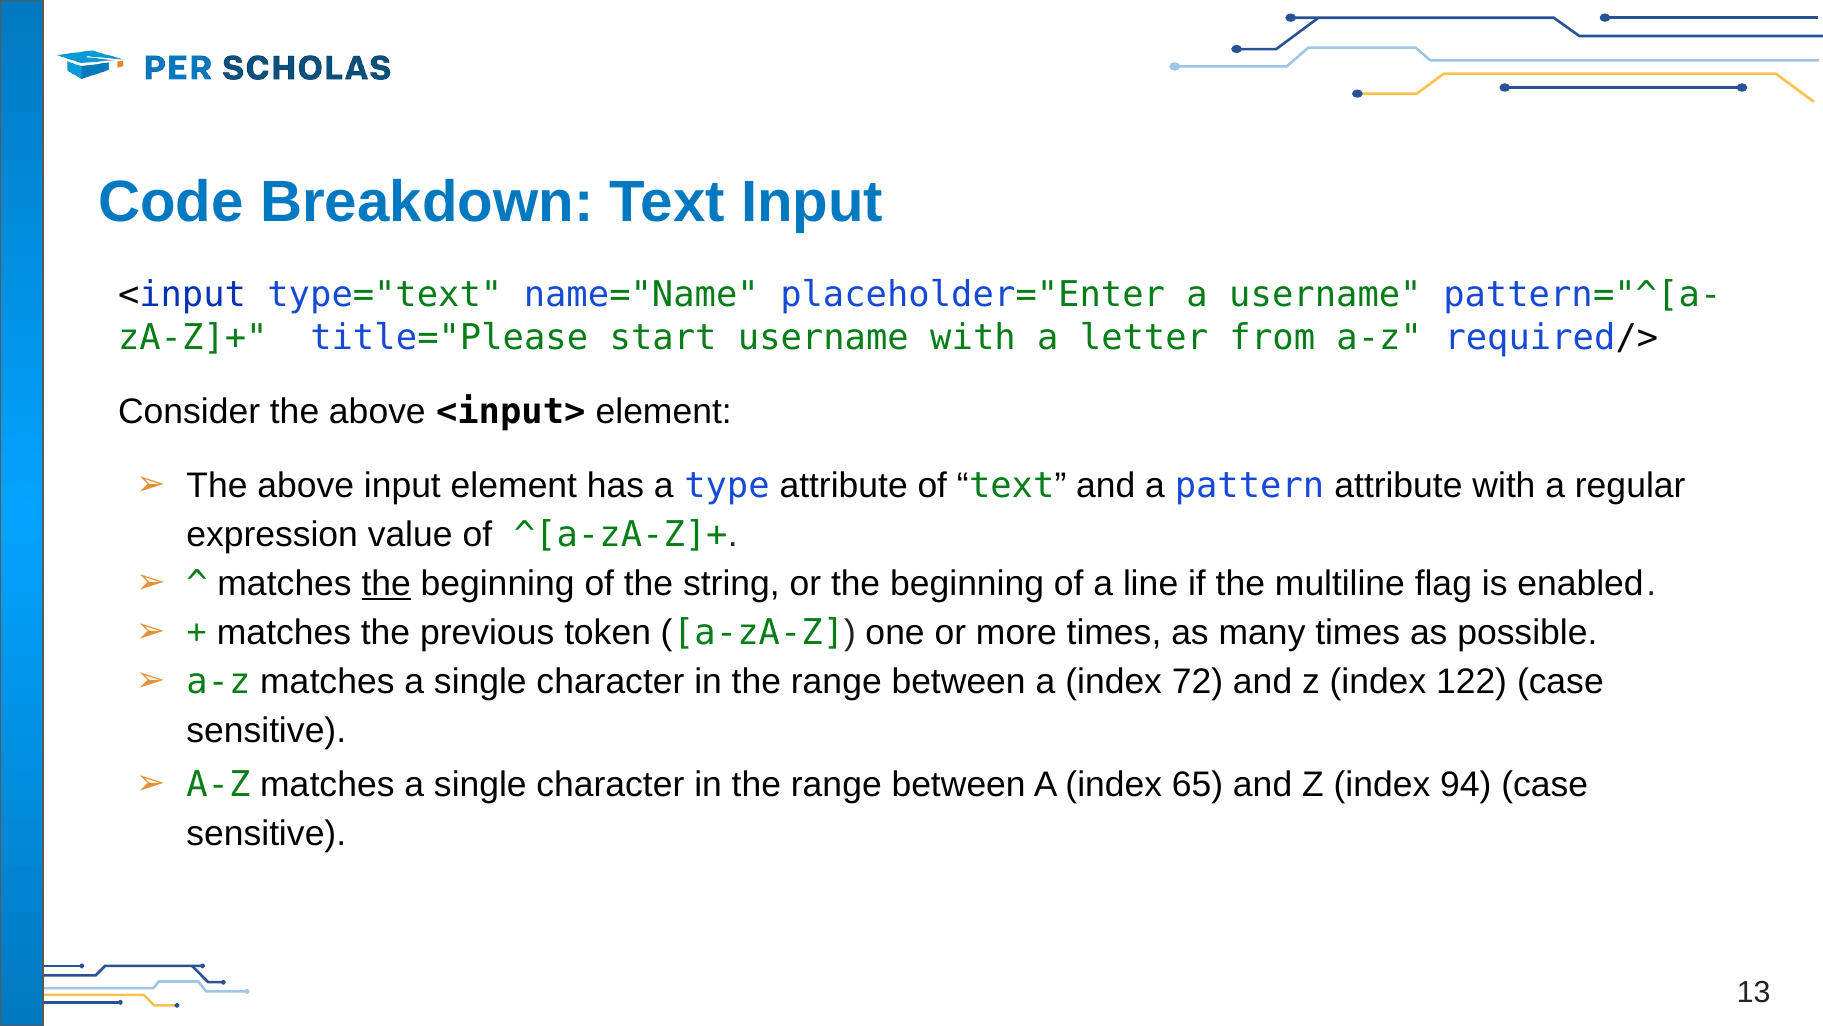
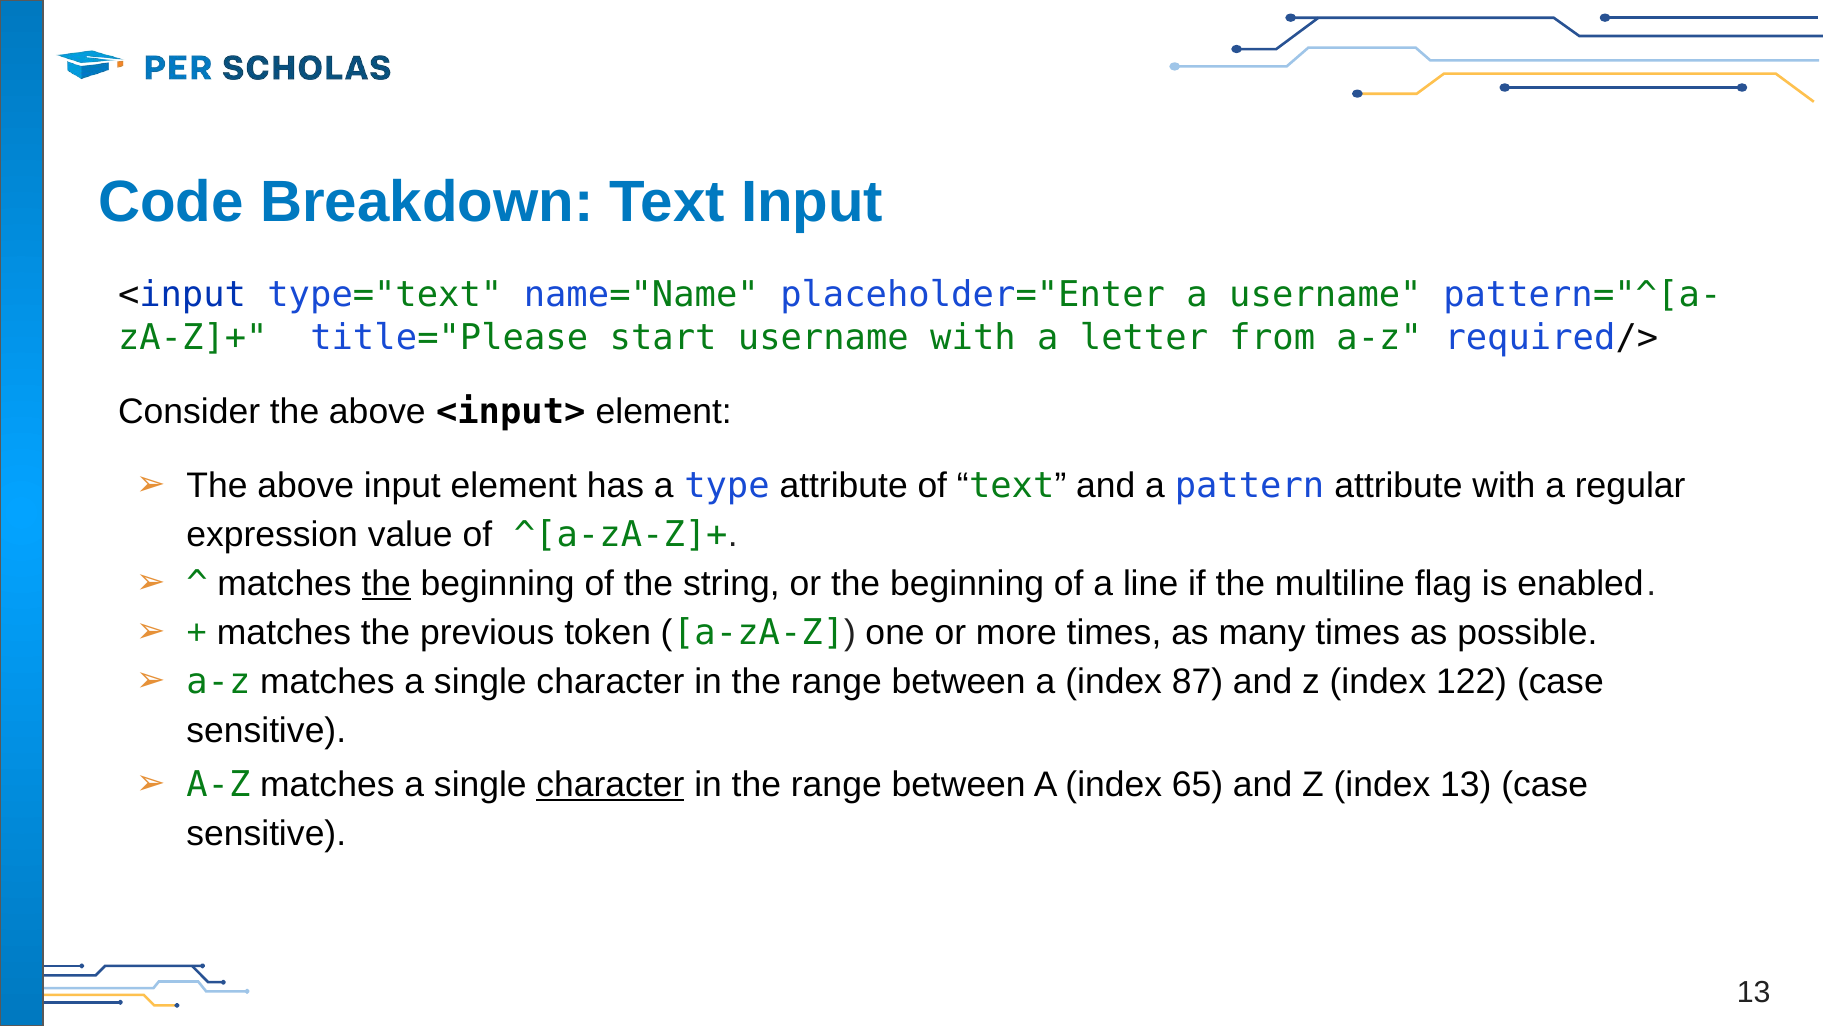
72: 72 -> 87 (1197, 681)
character underline: none -> present (610, 784)
index 94: 94 -> 13 (1466, 784)
